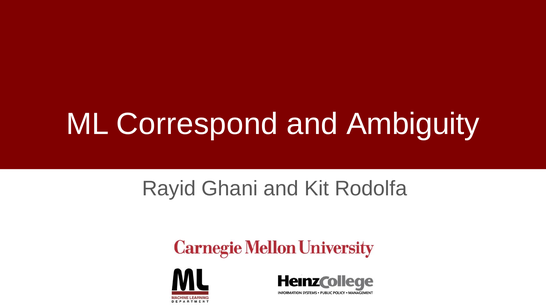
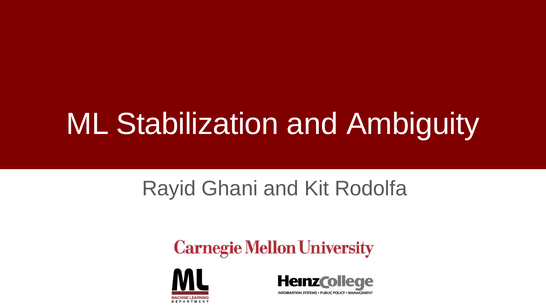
Correspond: Correspond -> Stabilization (197, 124)
